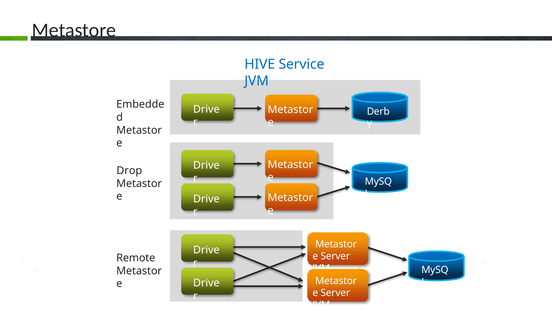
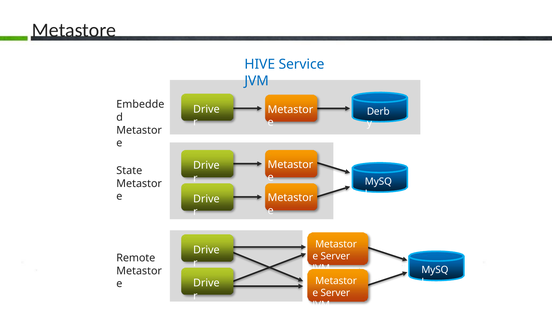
Drop: Drop -> State (129, 170)
